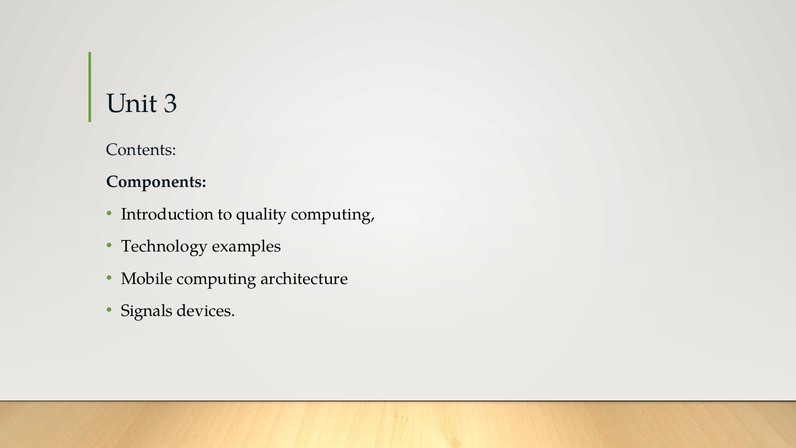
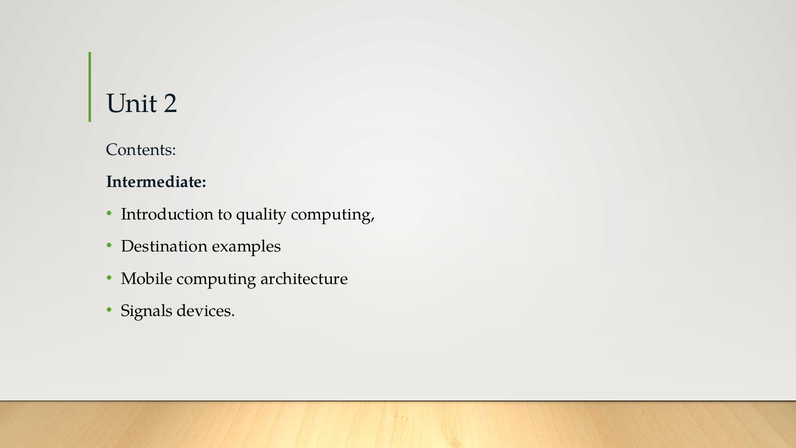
3: 3 -> 2 (171, 104)
Components: Components -> Intermediate (156, 182)
Technology: Technology -> Destination (165, 246)
